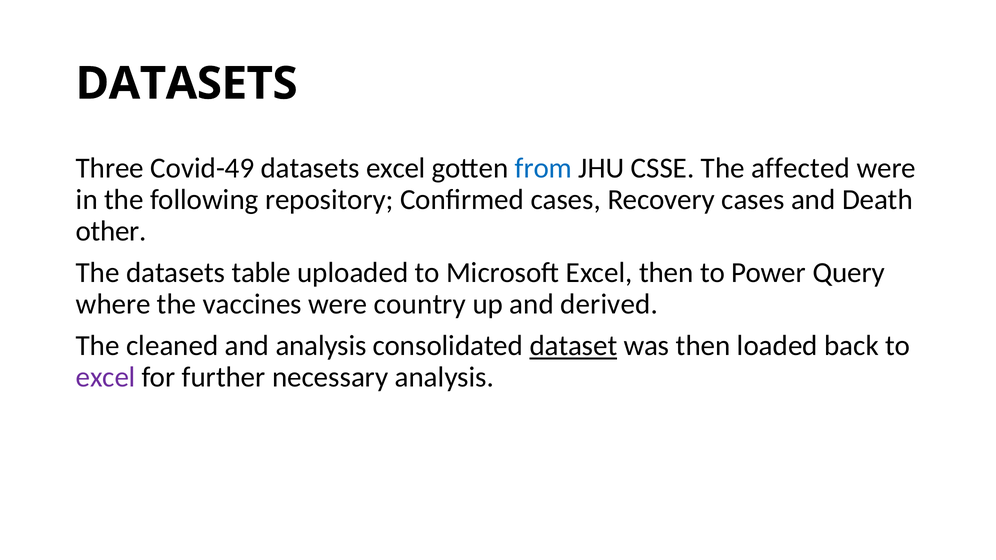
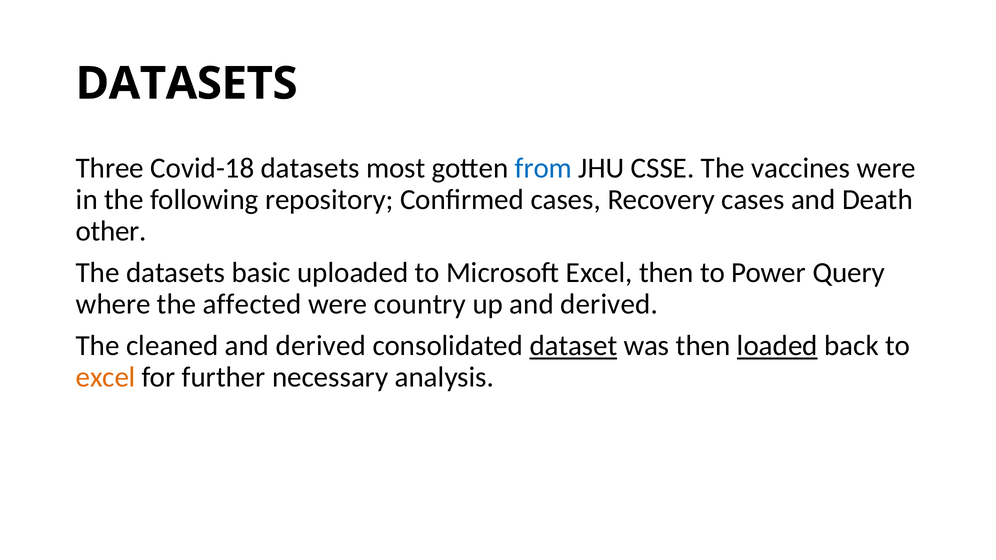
Covid-49: Covid-49 -> Covid-18 (202, 168)
datasets excel: excel -> most (396, 168)
affected: affected -> vaccines (801, 168)
table: table -> basic (261, 273)
vaccines: vaccines -> affected (252, 304)
cleaned and analysis: analysis -> derived (321, 346)
loaded underline: none -> present (777, 346)
excel colour: purple -> orange (106, 377)
